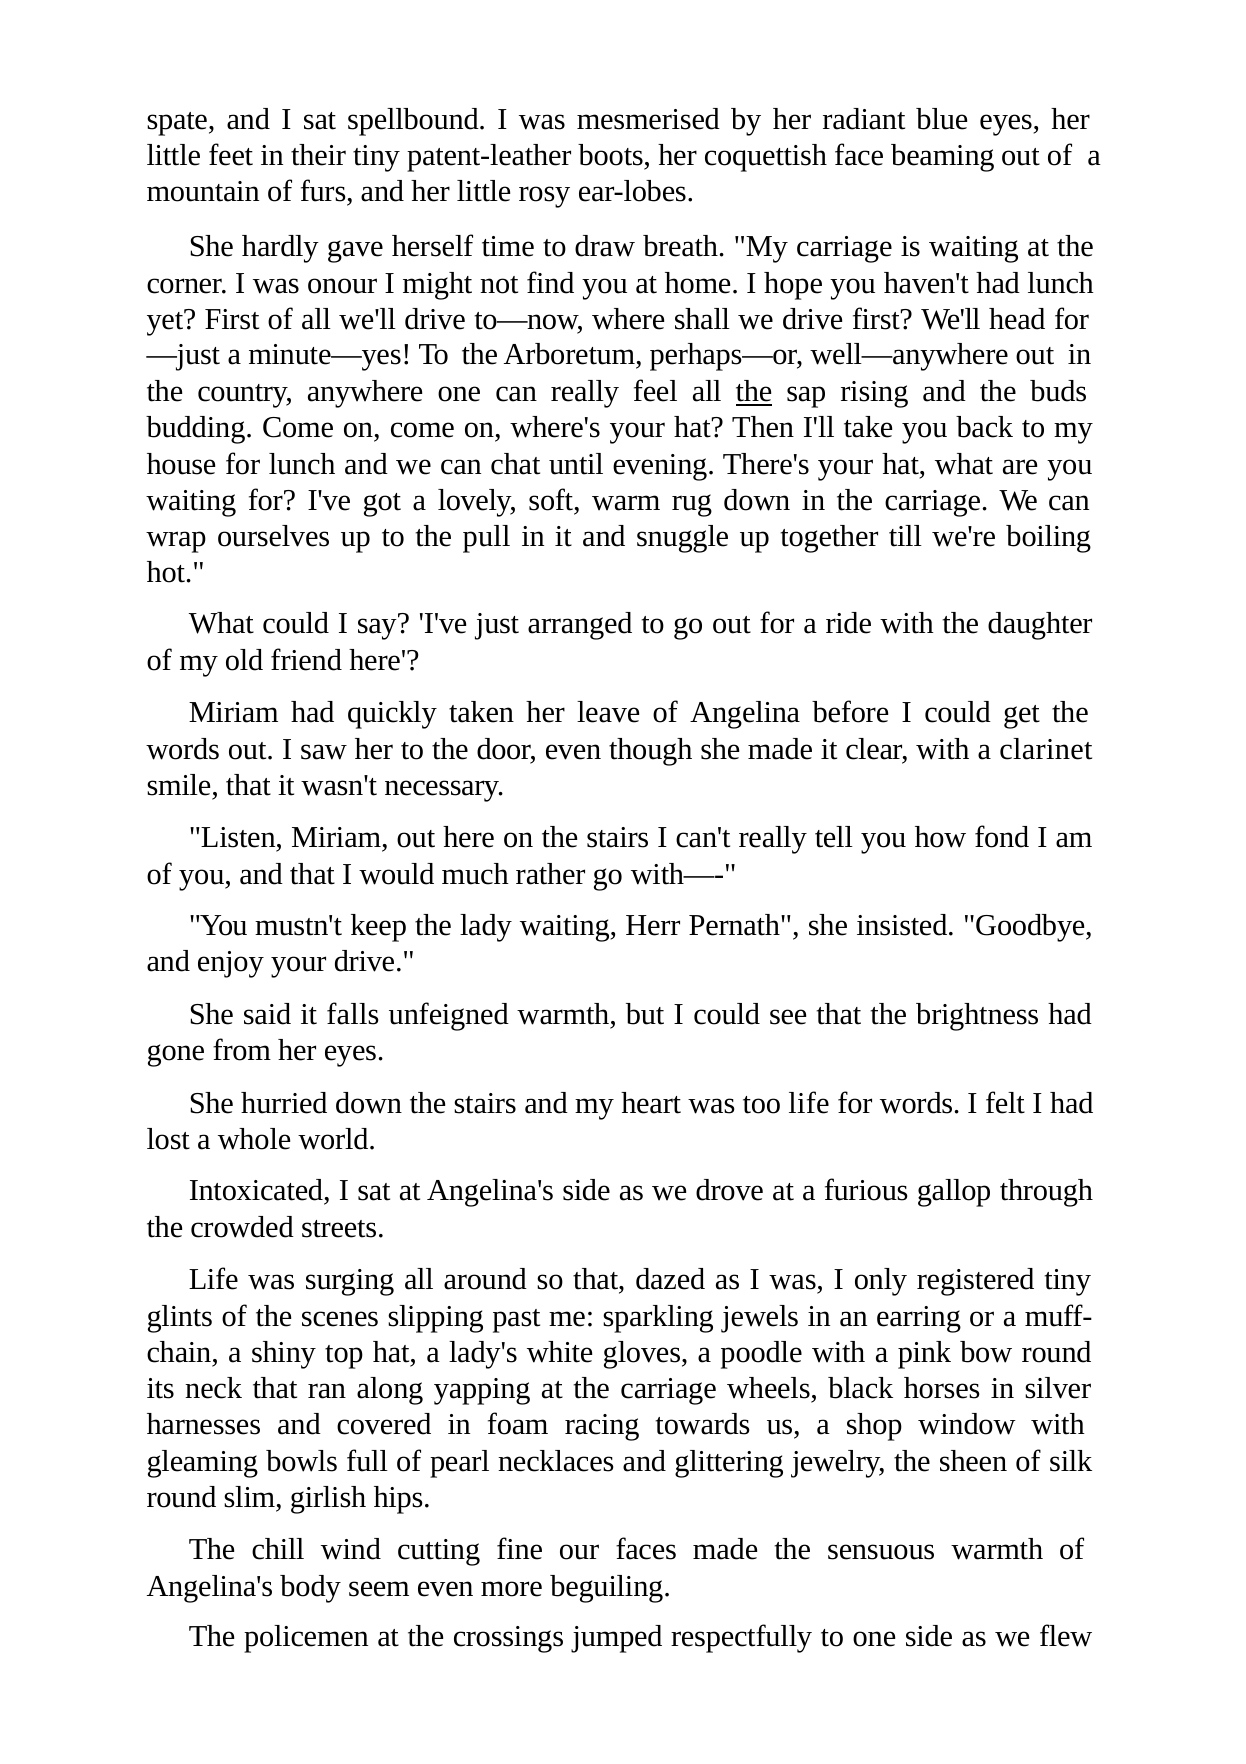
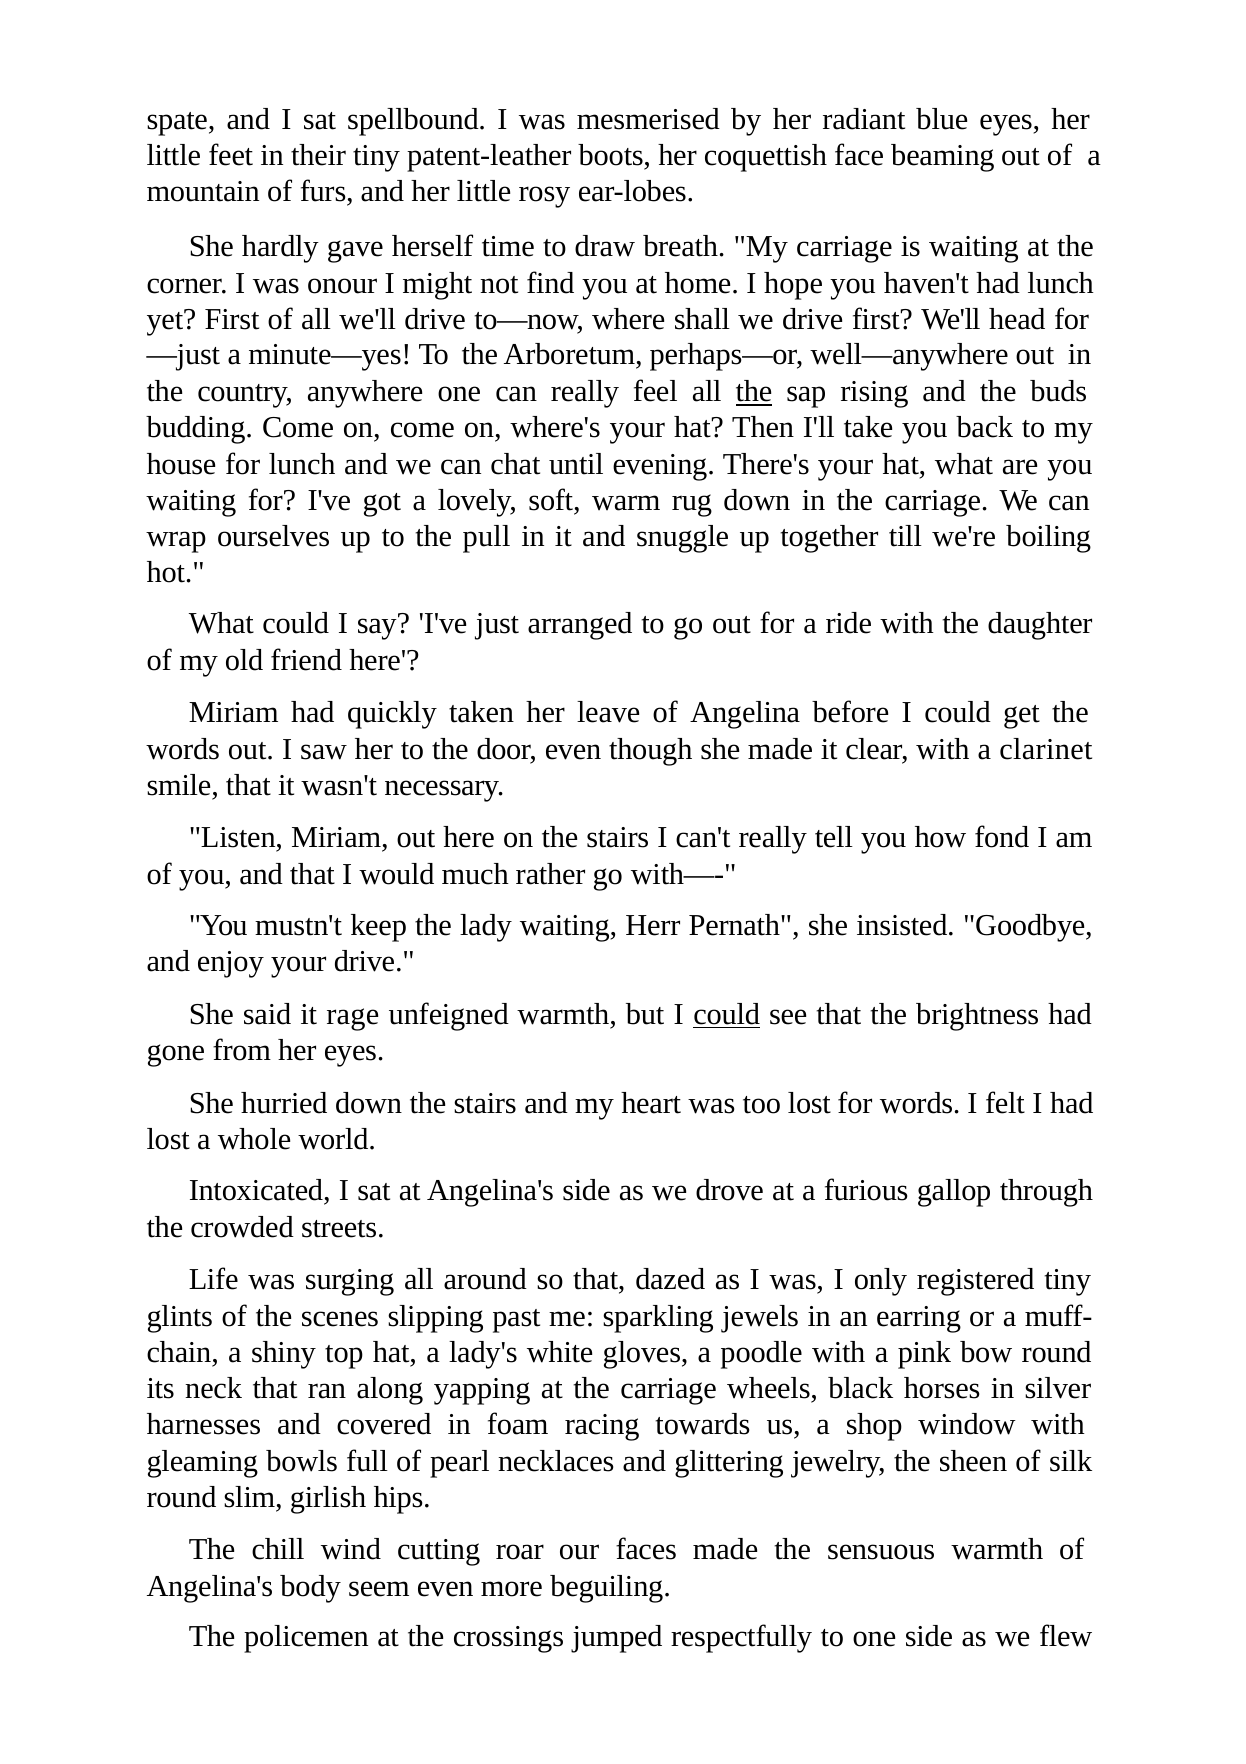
falls: falls -> rage (353, 1014)
could underline: none -> present (727, 1014)
too life: life -> lost (809, 1103)
fine: fine -> roar (520, 1549)
